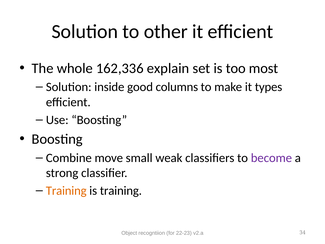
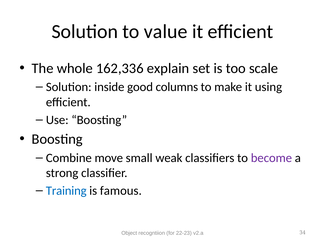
other: other -> value (166, 31)
most: most -> scale (264, 68)
types: types -> using (268, 87)
Training colour: orange -> blue (66, 191)
is training: training -> famous (121, 191)
